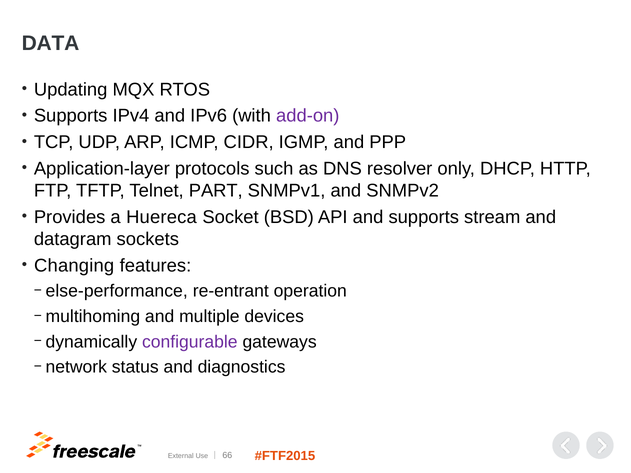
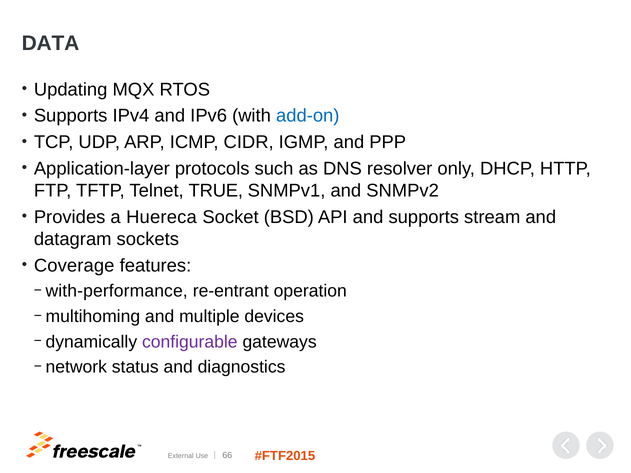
add-on colour: purple -> blue (308, 116)
PART: PART -> TRUE (216, 191)
Changing: Changing -> Coverage (74, 266)
else-performance: else-performance -> with-performance (117, 291)
